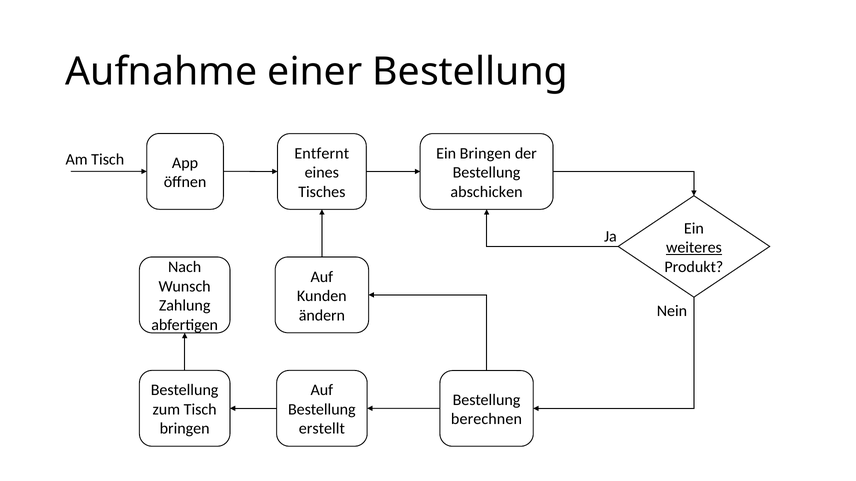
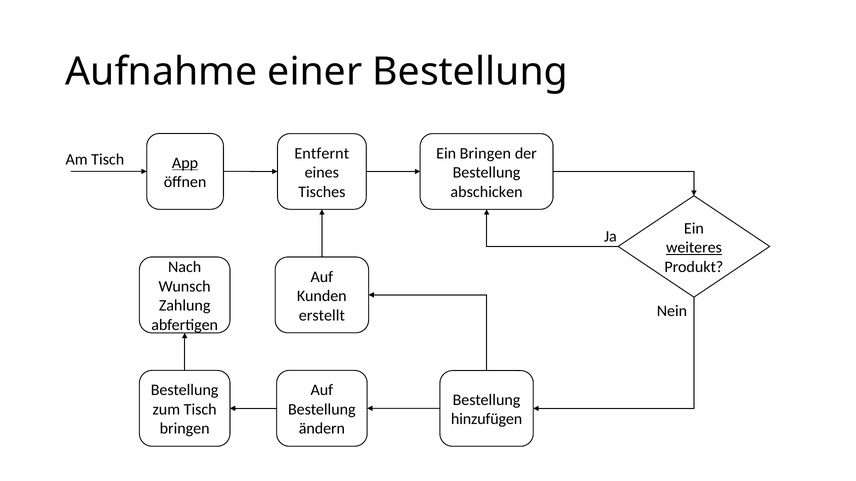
App underline: none -> present (185, 163)
ändern: ändern -> erstellt (322, 316)
berechnen: berechnen -> hinzufügen (487, 420)
erstellt: erstellt -> ändern (322, 429)
